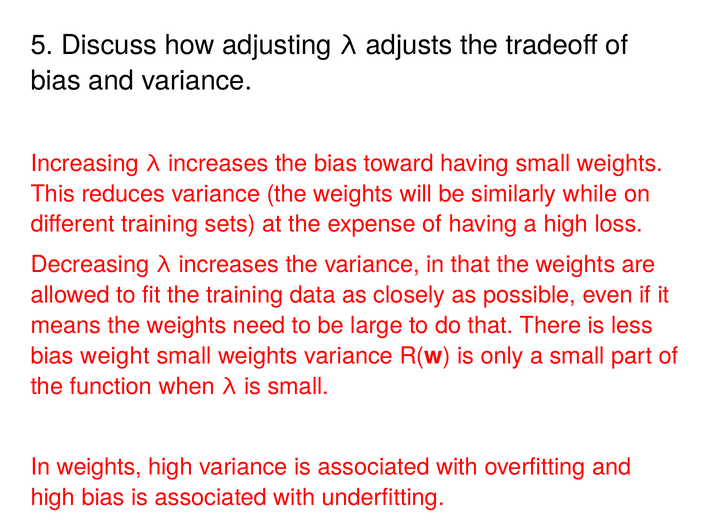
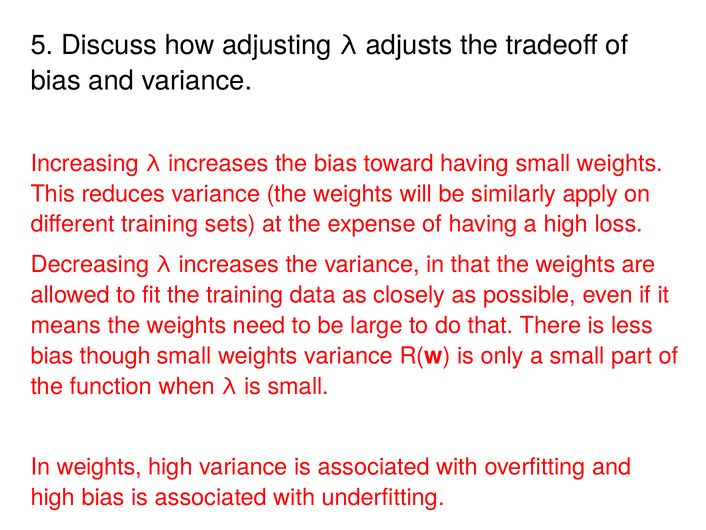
while: while -> apply (590, 194)
weight: weight -> though (115, 356)
